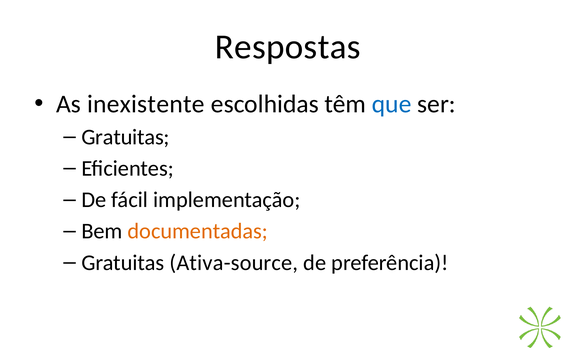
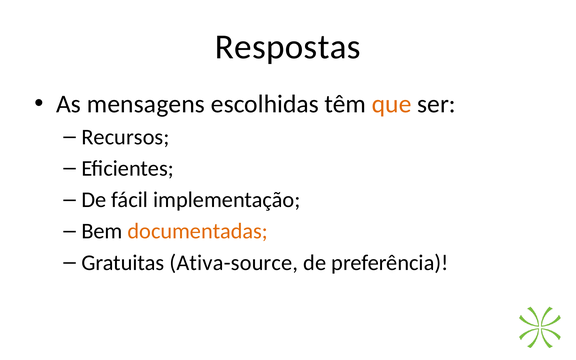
inexistente: inexistente -> mensagens (146, 104)
que colour: blue -> orange (392, 104)
Gratuitas: Gratuitas -> Recursos (125, 137)
